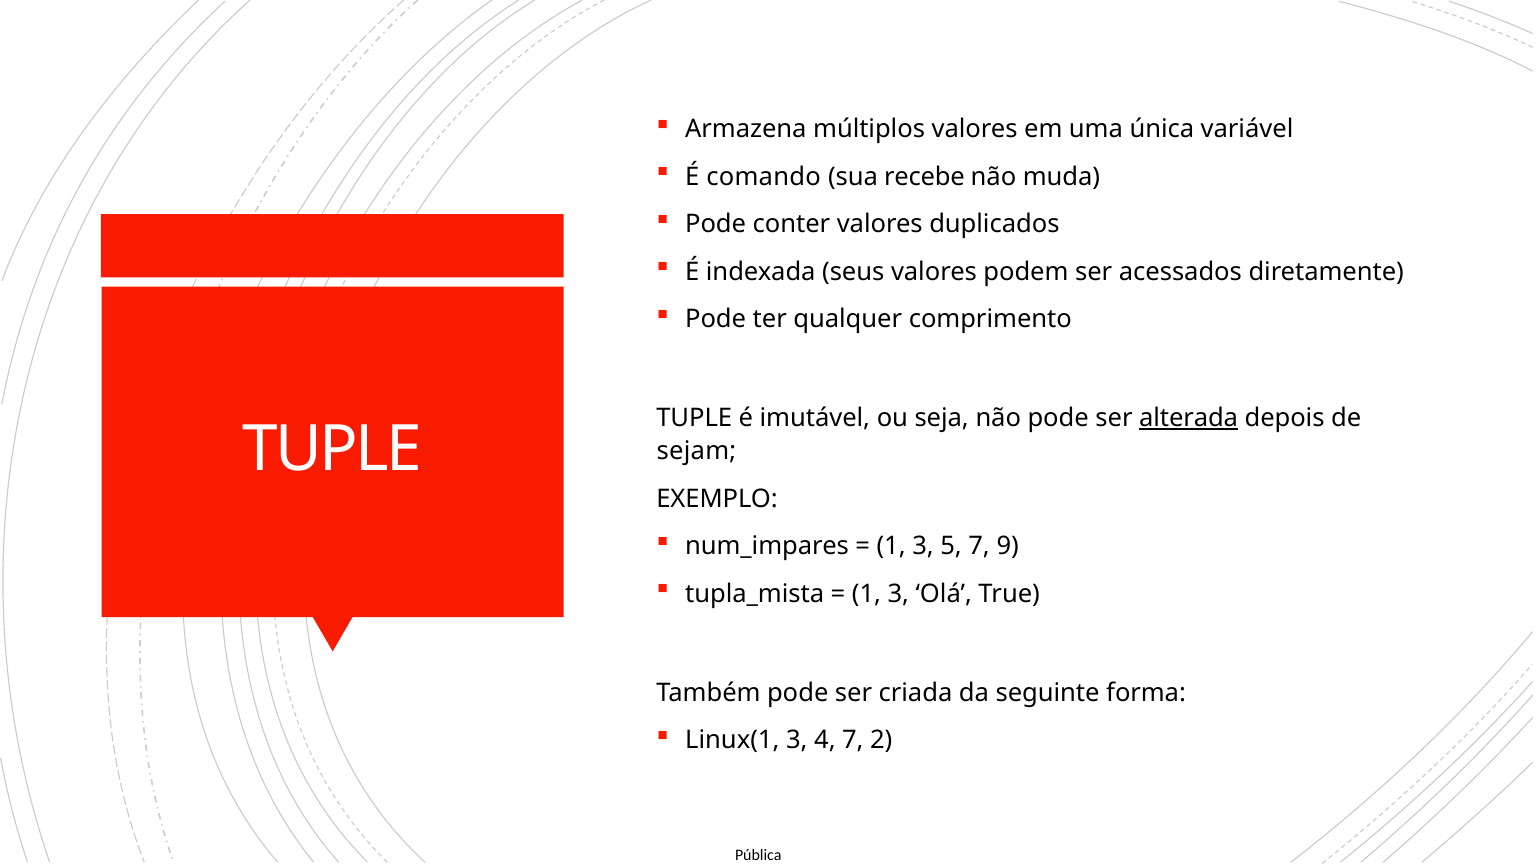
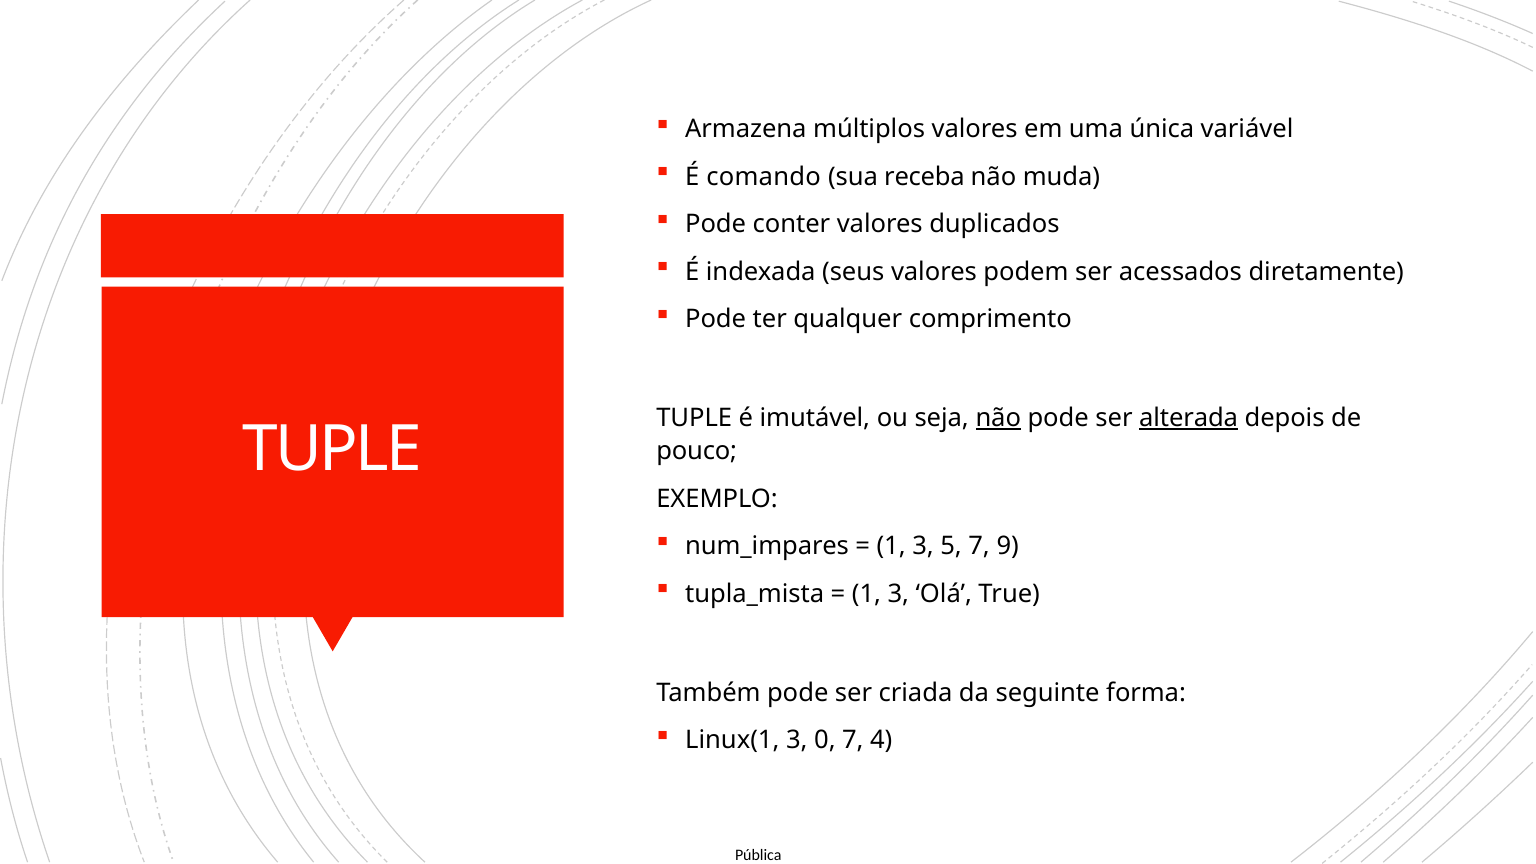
recebe: recebe -> receba (924, 177)
não underline: none -> present (998, 418)
sejam: sejam -> pouco (697, 451)
4: 4 -> 0 (825, 740)
2: 2 -> 4 (881, 740)
